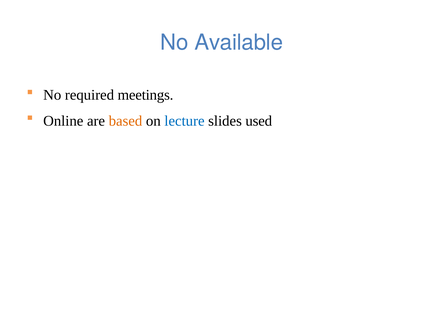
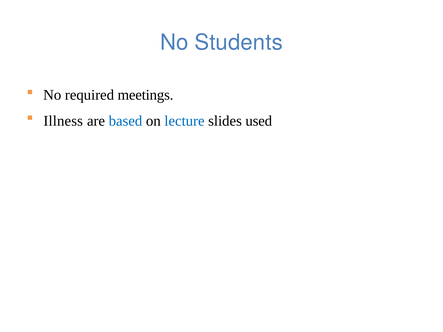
Available: Available -> Students (239, 43)
Online: Online -> Illness (63, 121)
based colour: orange -> blue (125, 121)
